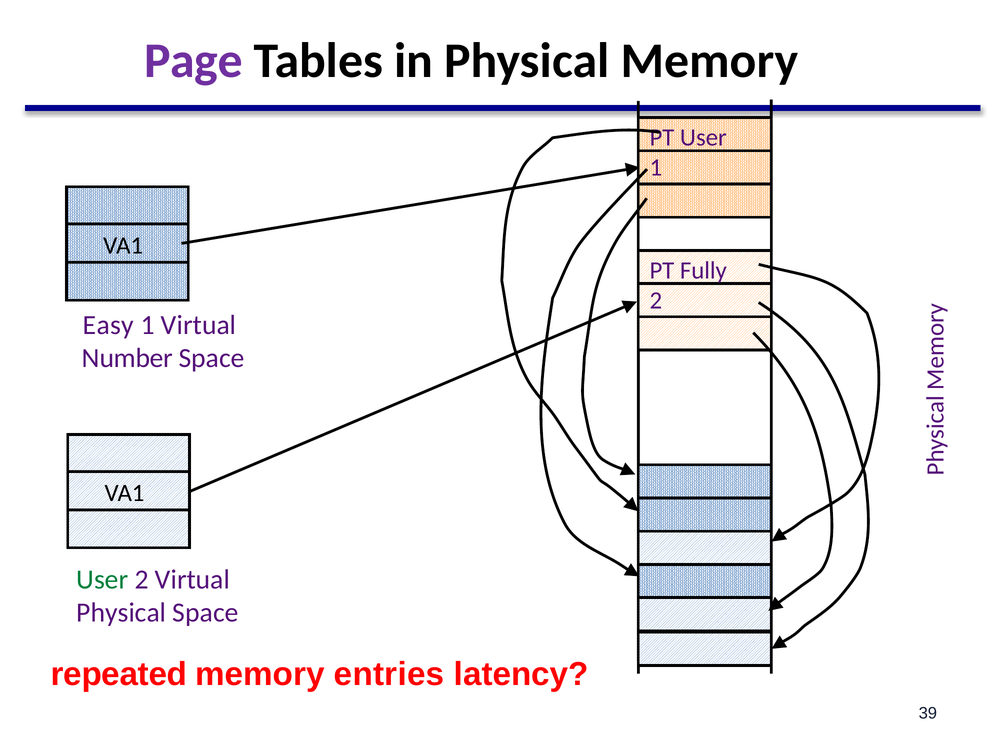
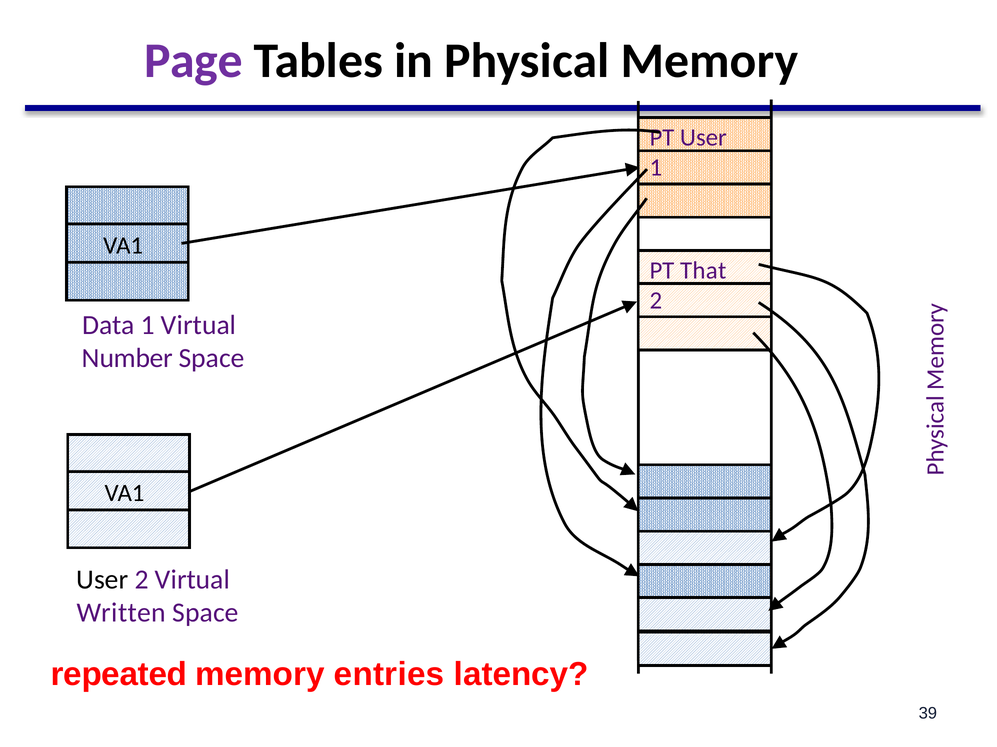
Fully: Fully -> That (703, 271)
Easy: Easy -> Data (109, 325)
User colour: green -> black (102, 580)
Physical: Physical -> Written (121, 613)
